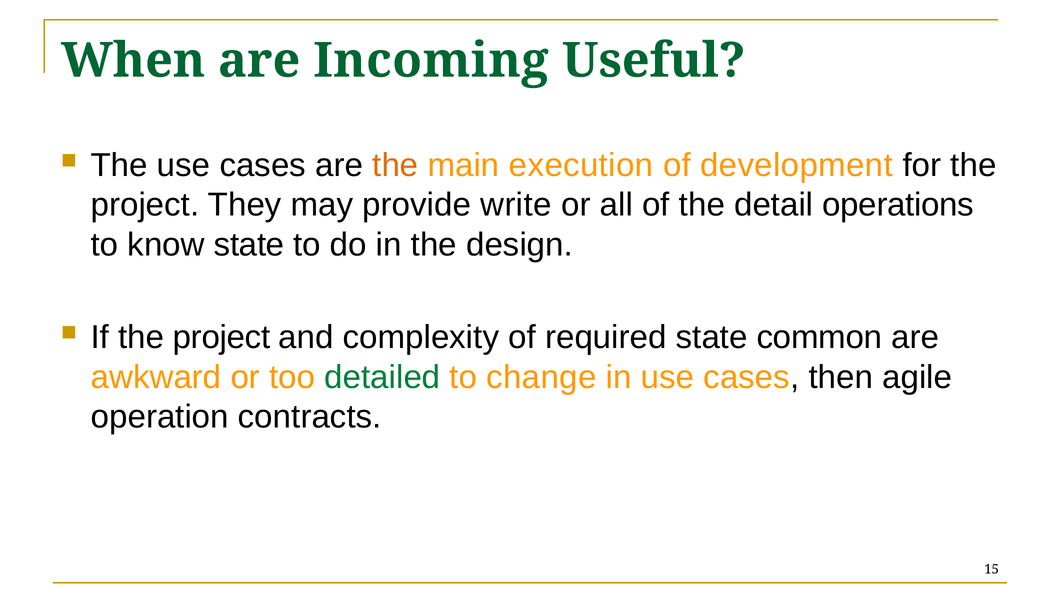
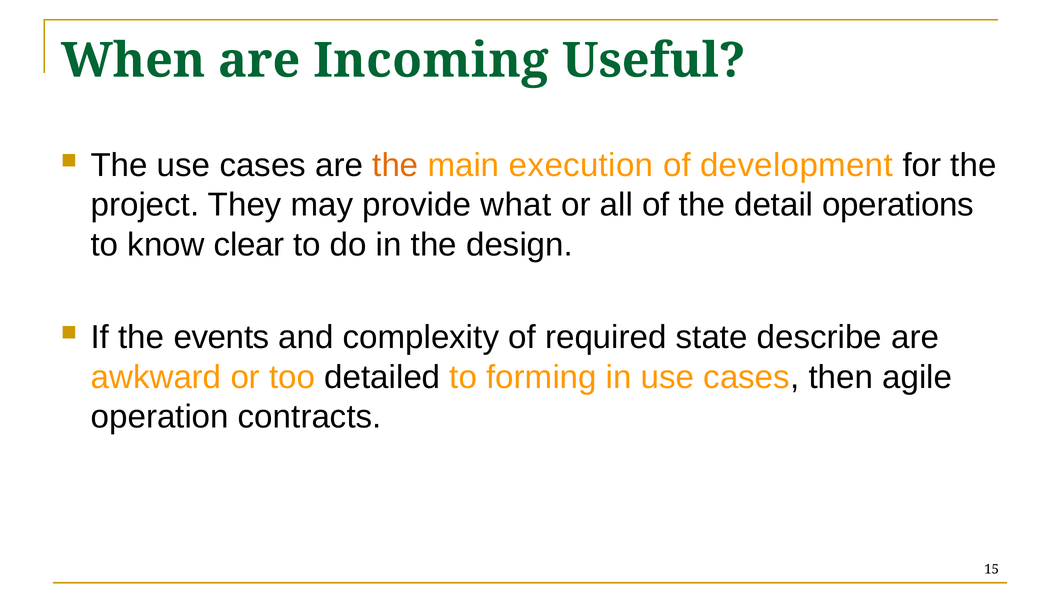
write: write -> what (516, 205)
know state: state -> clear (249, 245)
If the project: project -> events (222, 338)
common: common -> describe (819, 338)
detailed colour: green -> black (382, 377)
change: change -> forming (542, 377)
